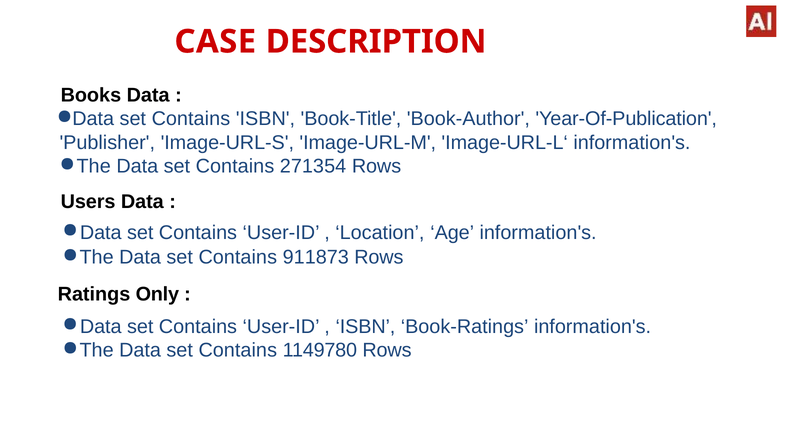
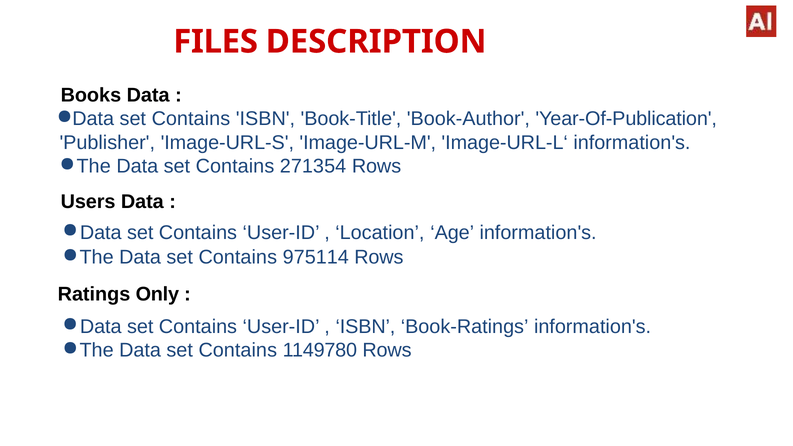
CASE: CASE -> FILES (216, 42)
911873: 911873 -> 975114 (316, 257)
